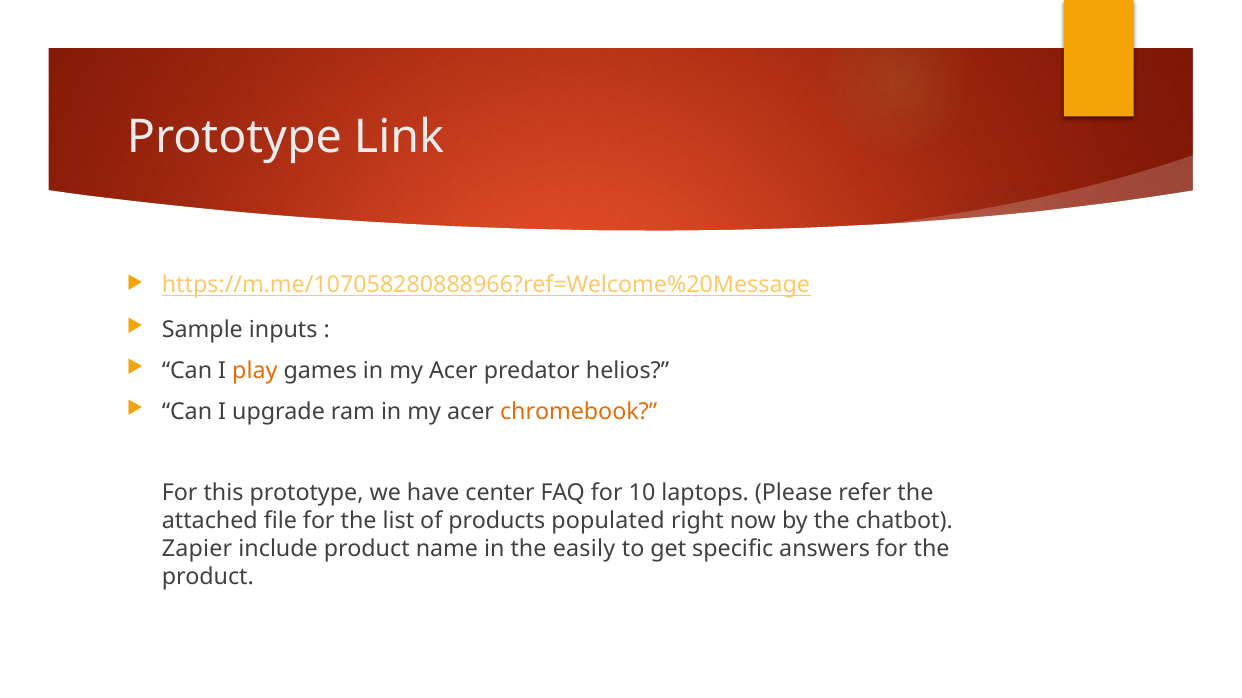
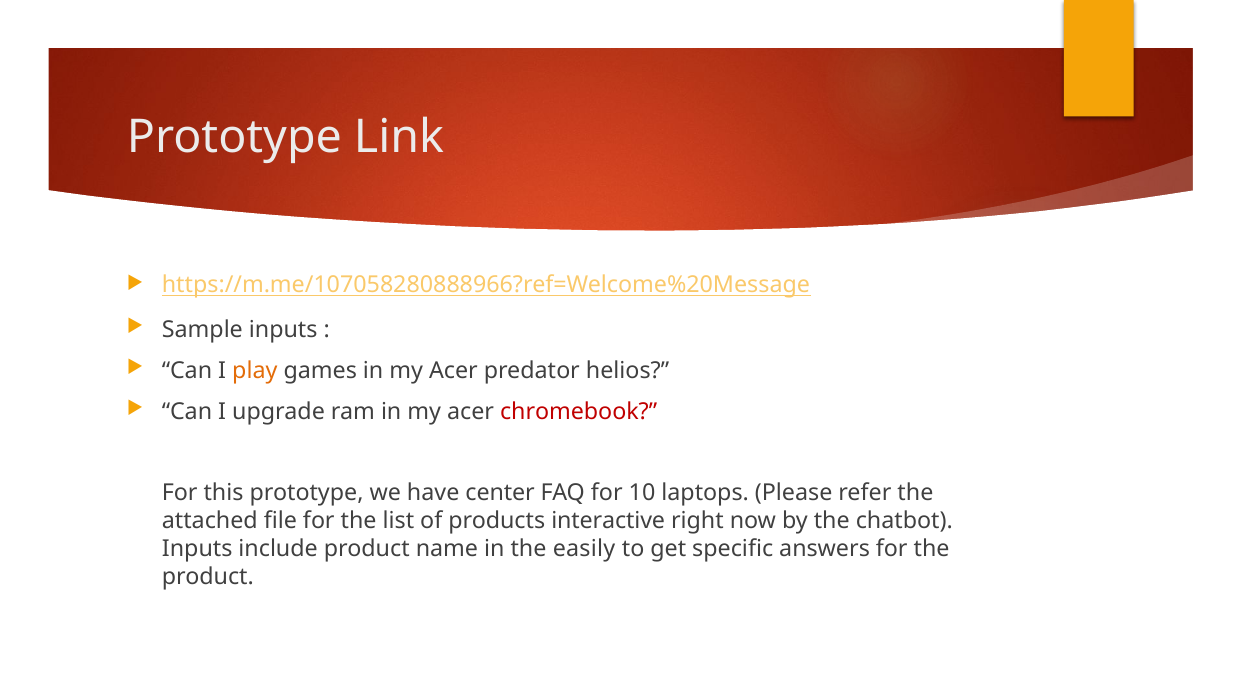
chromebook colour: orange -> red (579, 412)
populated: populated -> interactive (608, 522)
Zapier: Zapier -> Inputs (197, 550)
